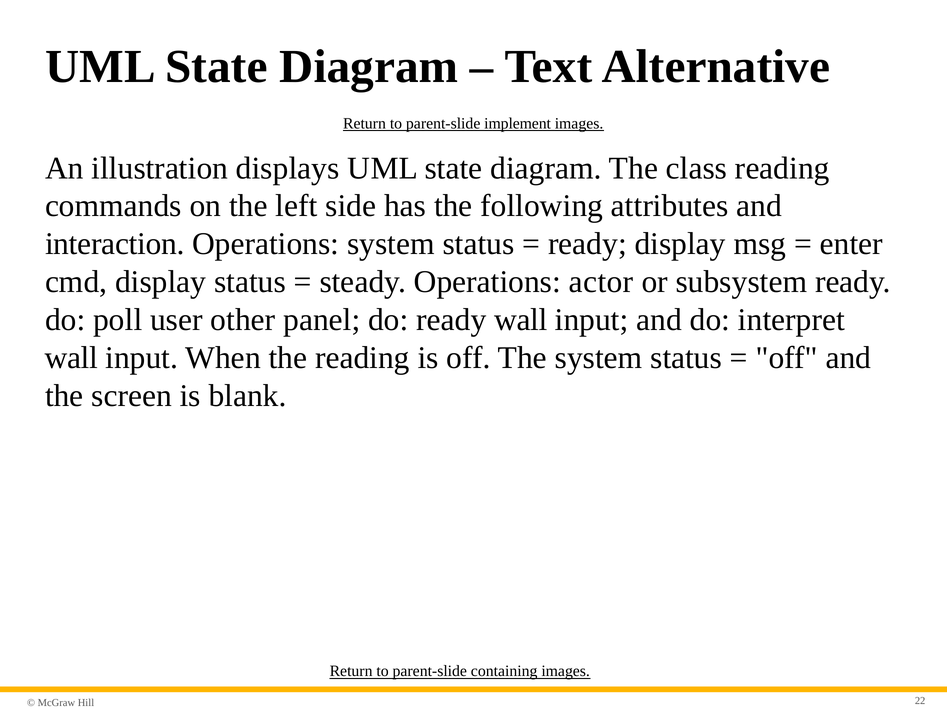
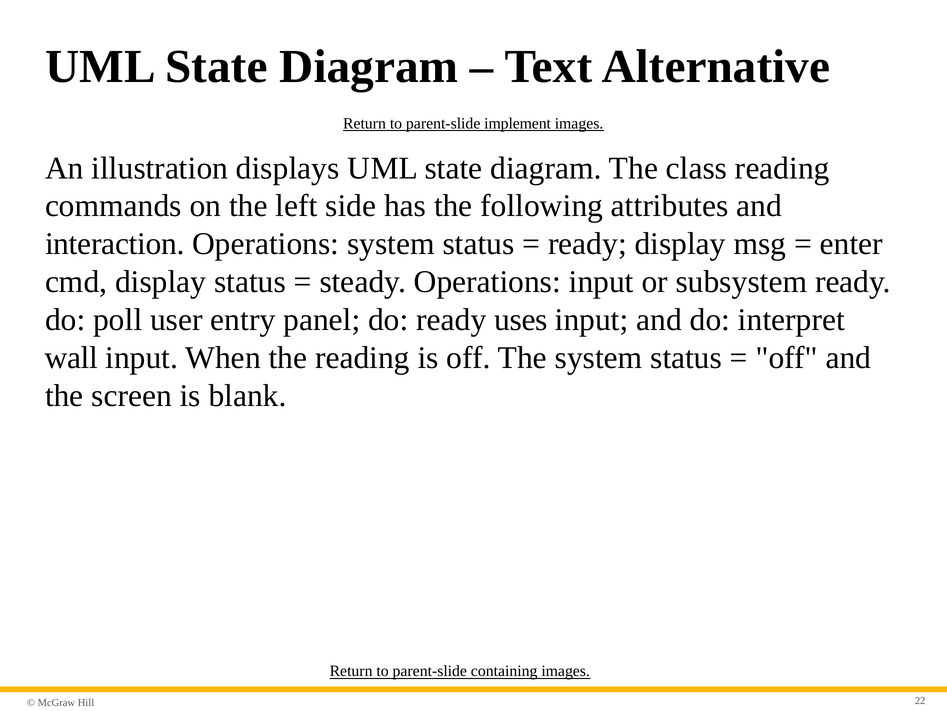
Operations actor: actor -> input (601, 282)
other: other -> entry (243, 319)
ready wall: wall -> uses (521, 319)
